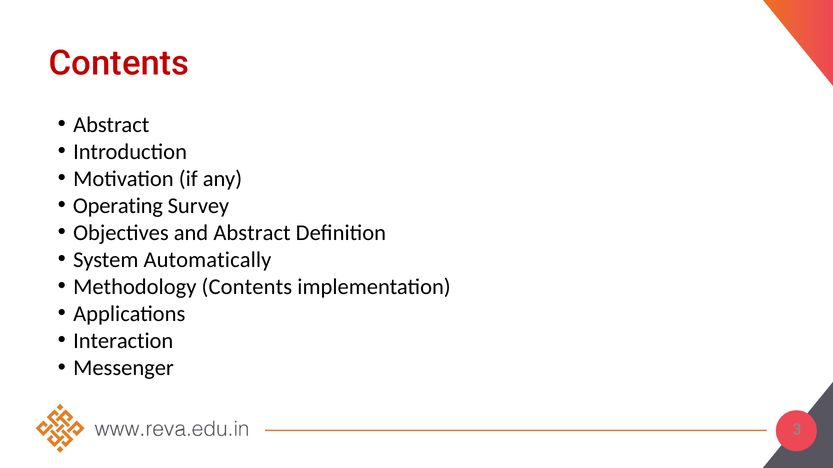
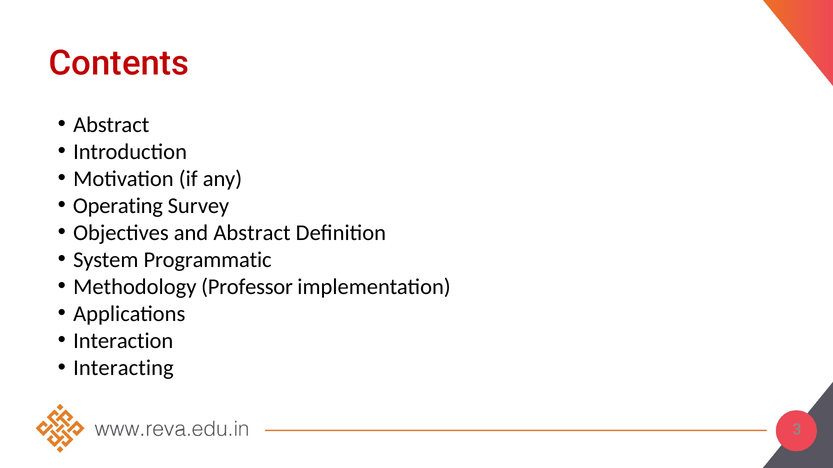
Automatically: Automatically -> Programmatic (208, 260)
Methodology Contents: Contents -> Professor (247, 287)
Messenger: Messenger -> Interacting (123, 368)
